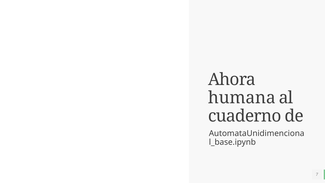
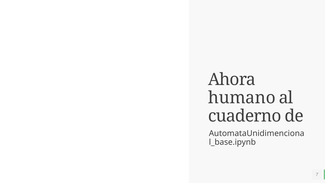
humana: humana -> humano (242, 98)
